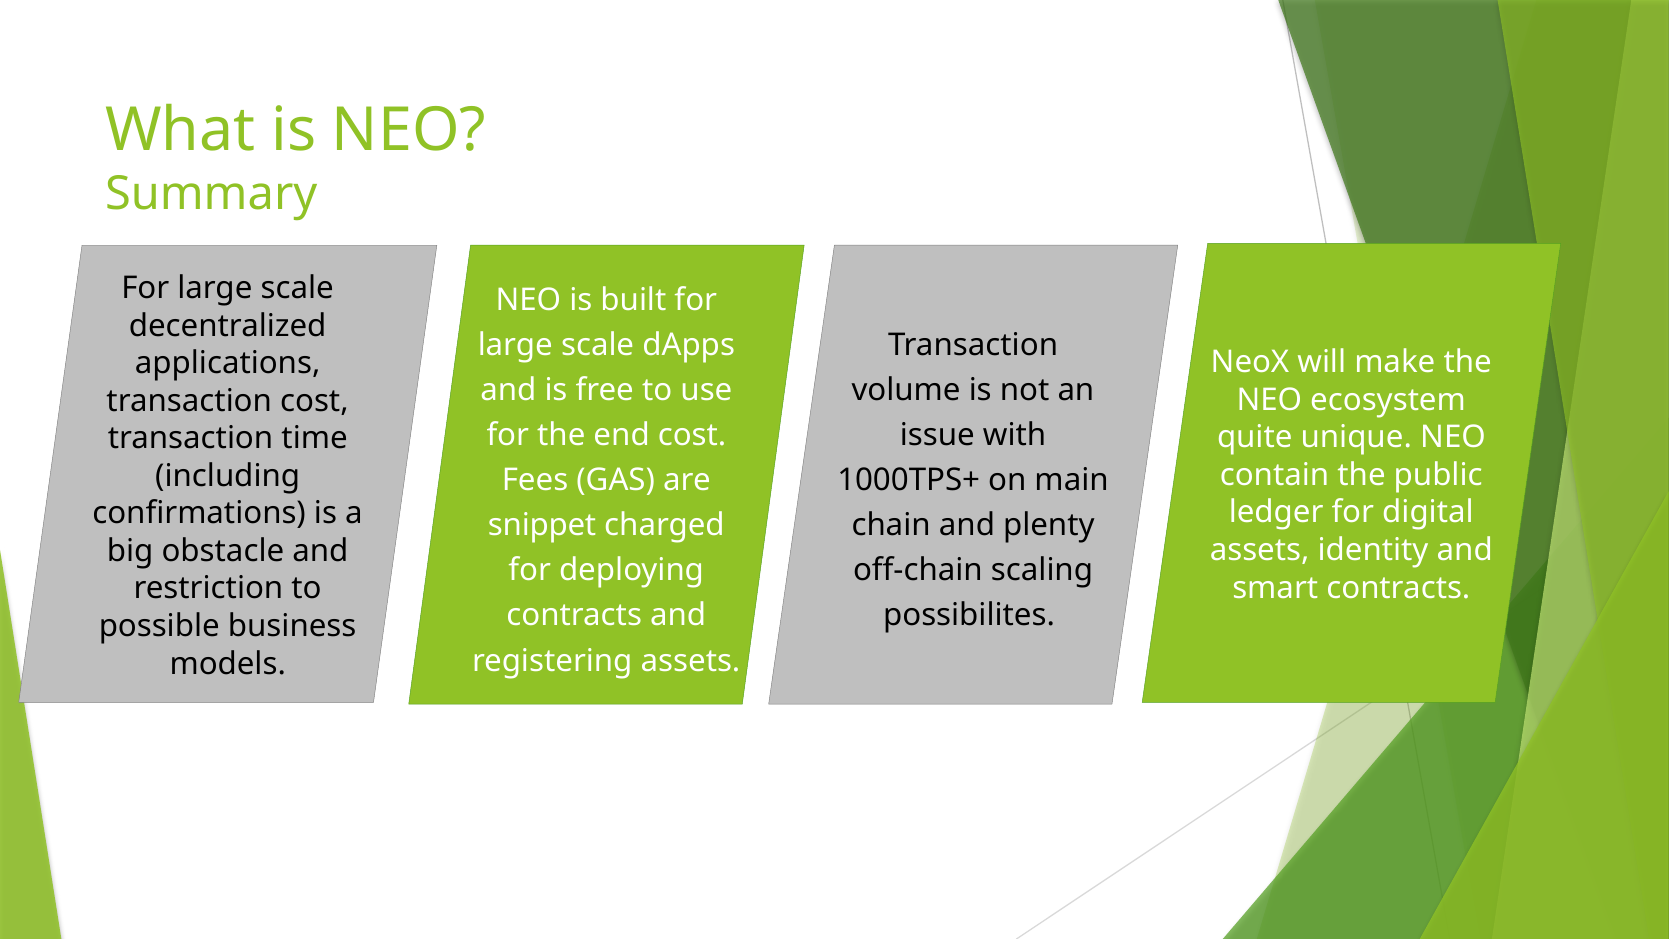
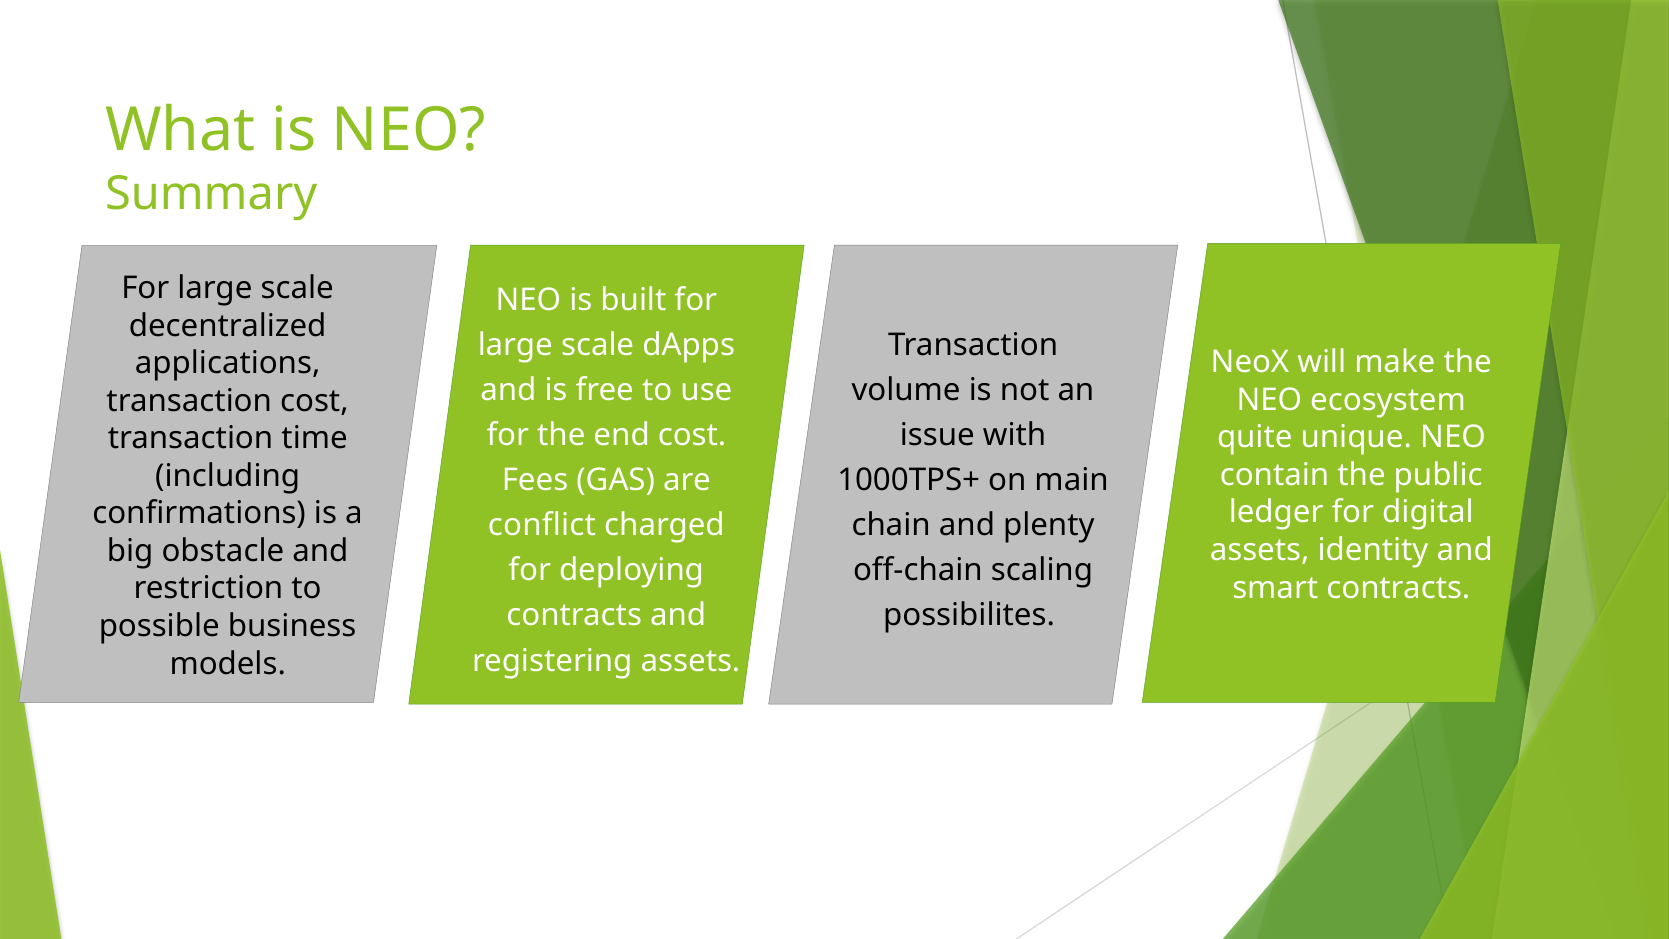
snippet: snippet -> conflict (542, 525)
